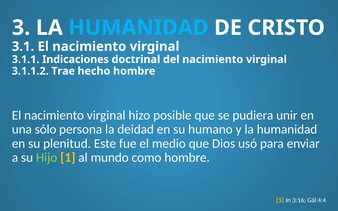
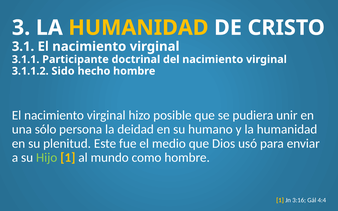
HUMANIDAD colour: light blue -> yellow (138, 28)
Indicaciones: Indicaciones -> Participante (75, 59)
Trae: Trae -> Sido (63, 71)
